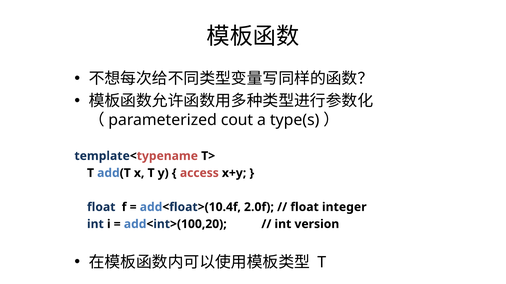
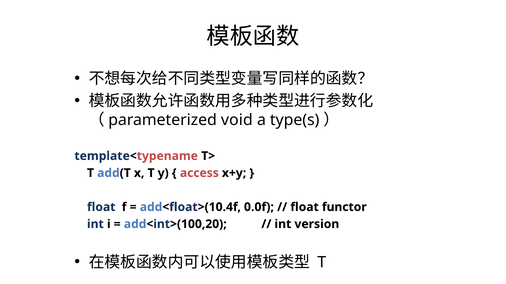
cout: cout -> void (237, 120)
2.0f: 2.0f -> 0.0f (259, 207)
integer: integer -> functor (344, 207)
